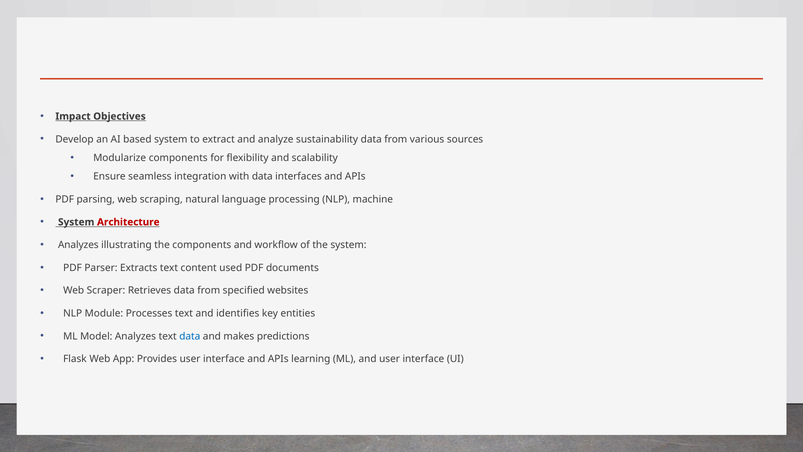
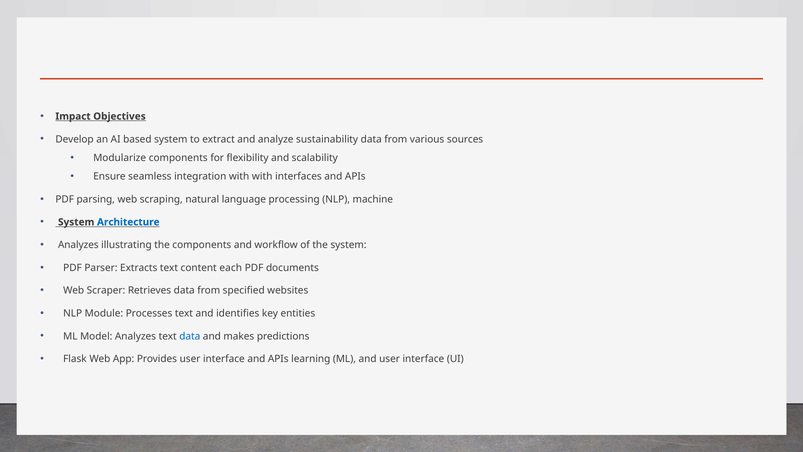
with data: data -> with (262, 176)
Architecture colour: red -> blue (128, 222)
used: used -> each (231, 268)
